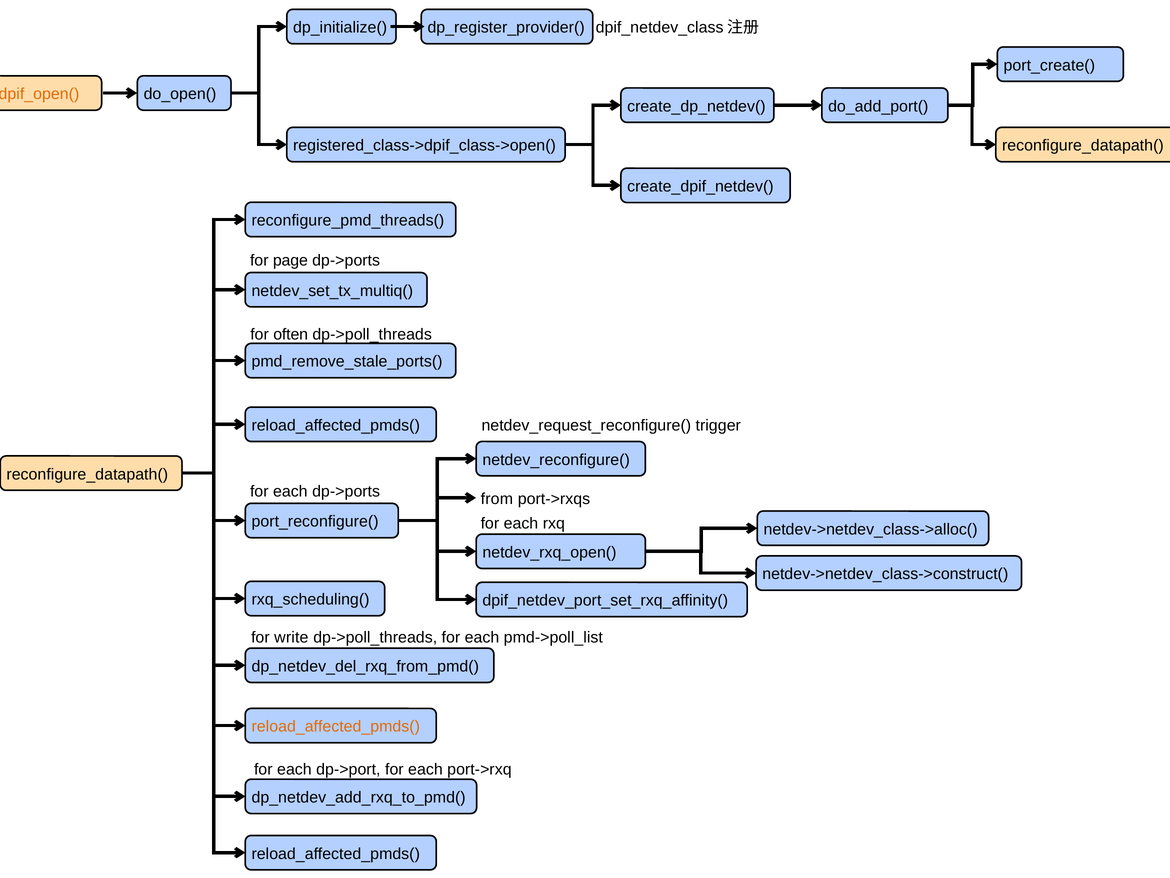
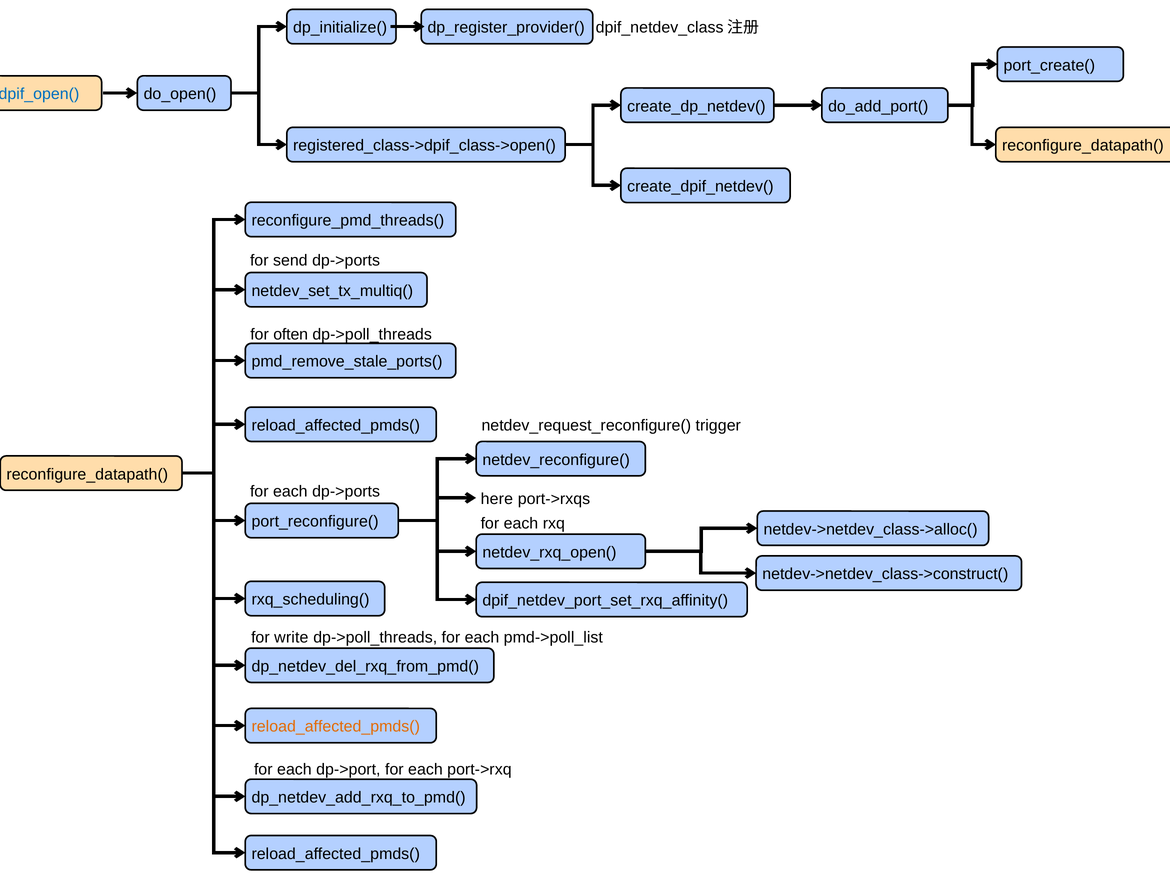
dpif_open( colour: orange -> blue (39, 94)
page: page -> send (290, 261)
from: from -> here (497, 499)
